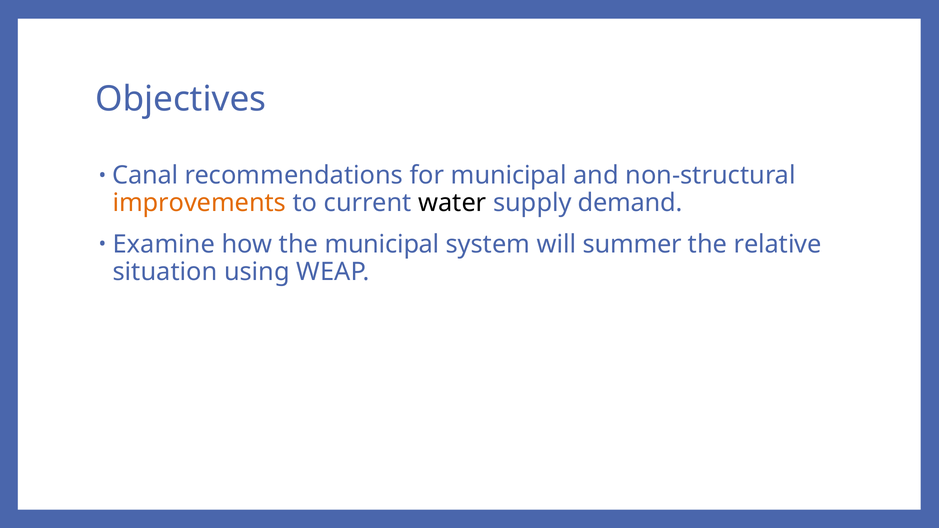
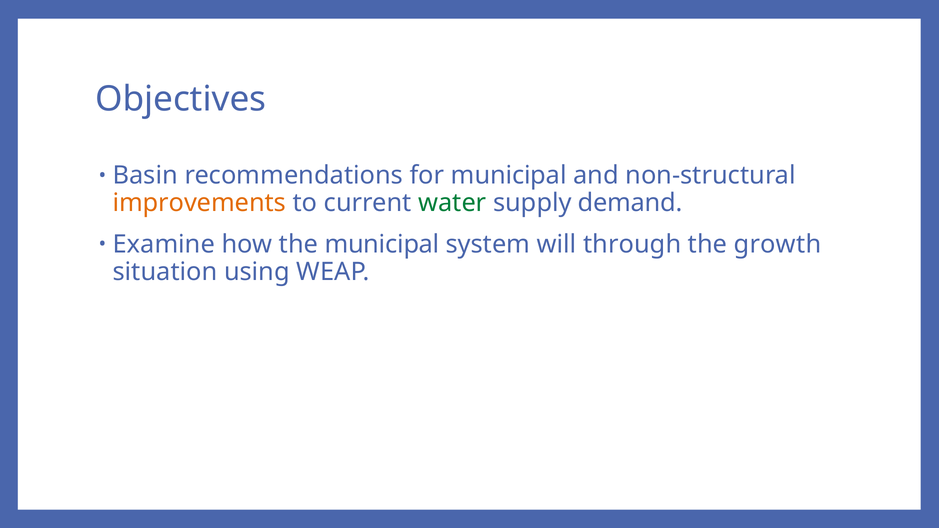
Canal: Canal -> Basin (145, 176)
water colour: black -> green (452, 203)
summer: summer -> through (632, 244)
relative: relative -> growth (778, 244)
